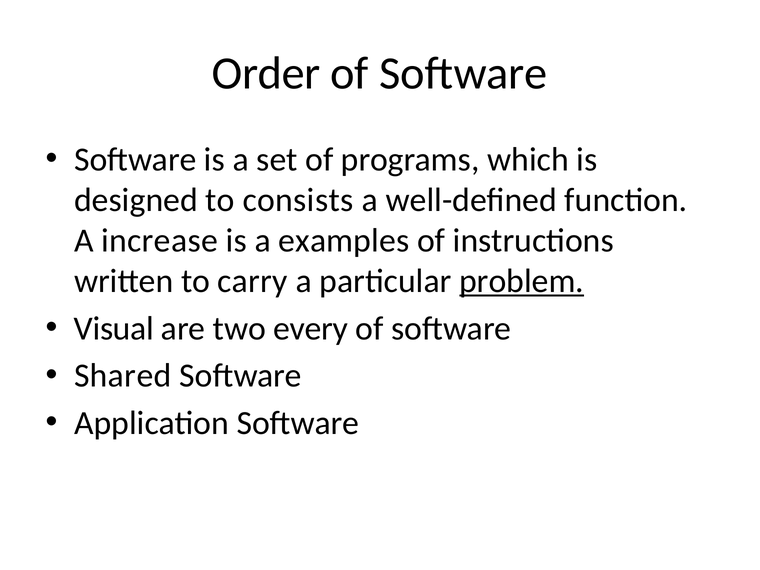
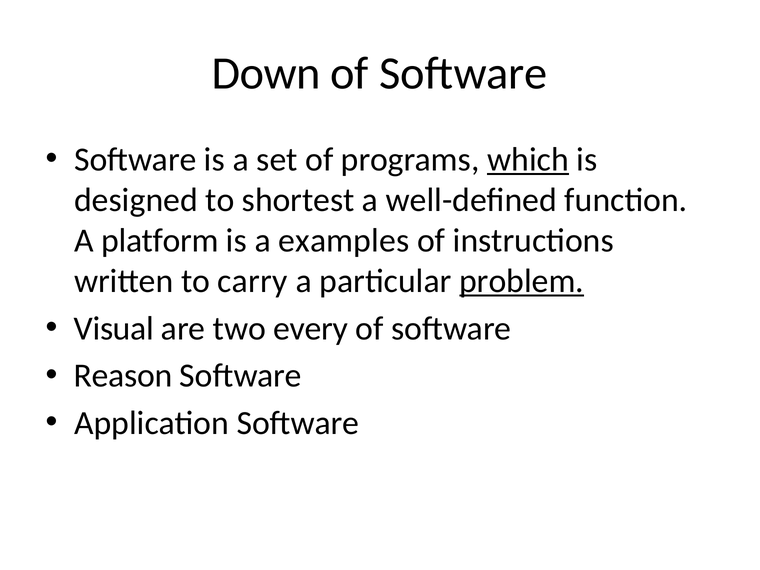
Order: Order -> Down (266, 74)
which underline: none -> present (528, 159)
consists: consists -> shortest (298, 200)
increase: increase -> platform (160, 241)
Shared: Shared -> Reason (123, 376)
